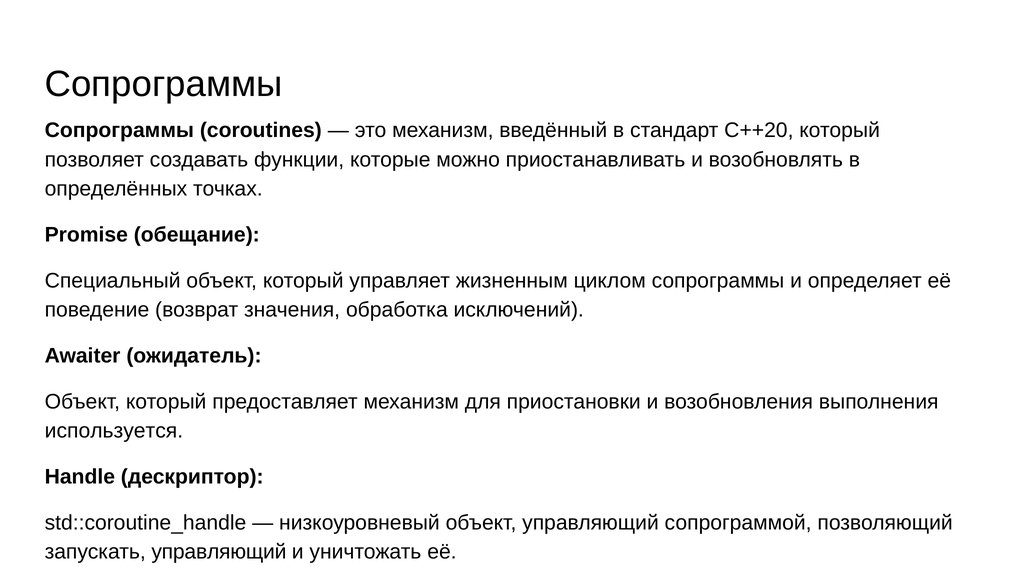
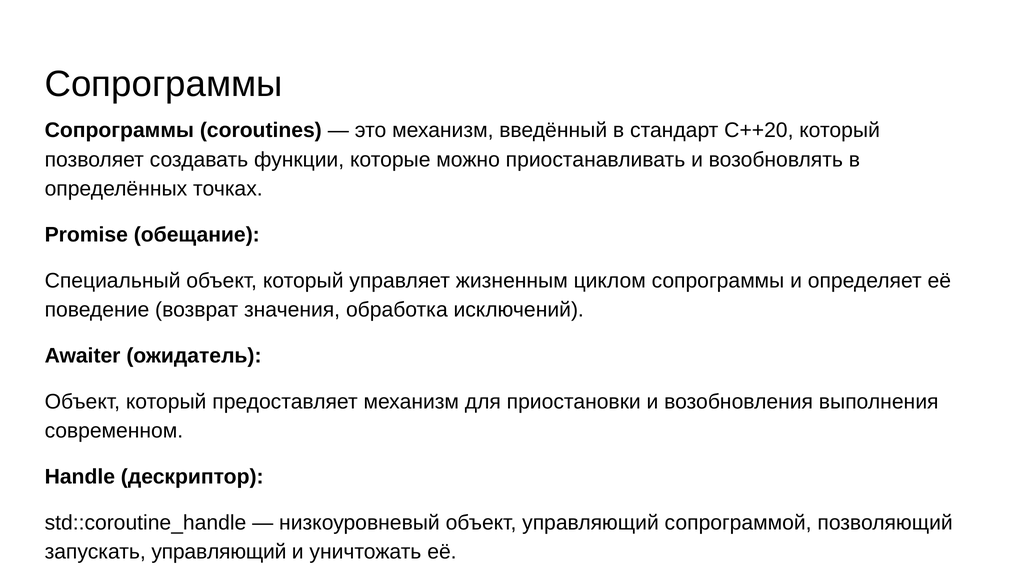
используется: используется -> современном (114, 431)
